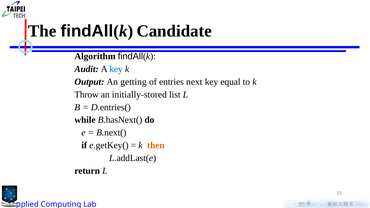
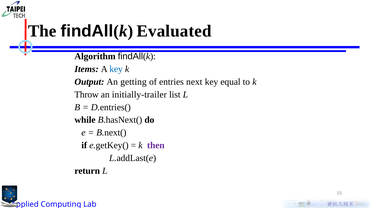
Candidate: Candidate -> Evaluated (174, 31)
Audit: Audit -> Items (87, 69)
initially-stored: initially-stored -> initially-trailer (139, 95)
then colour: orange -> purple (156, 145)
